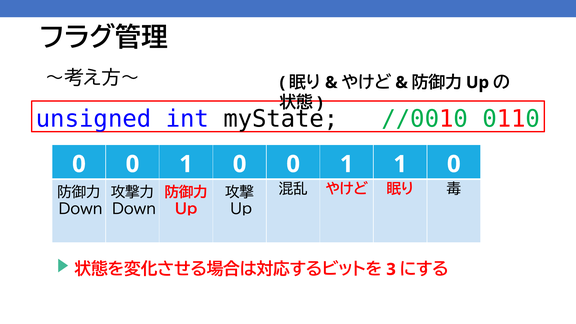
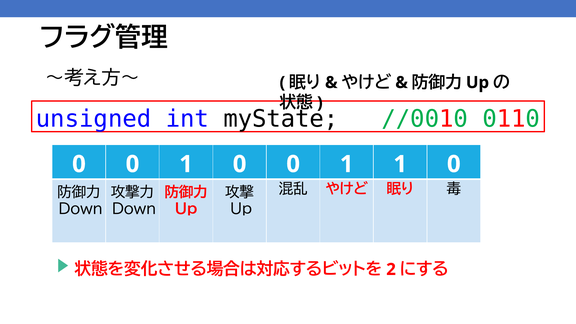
3: 3 -> 2 (391, 269)
